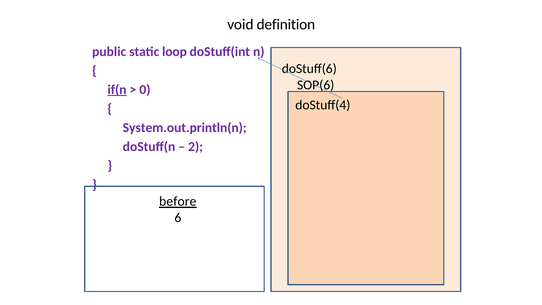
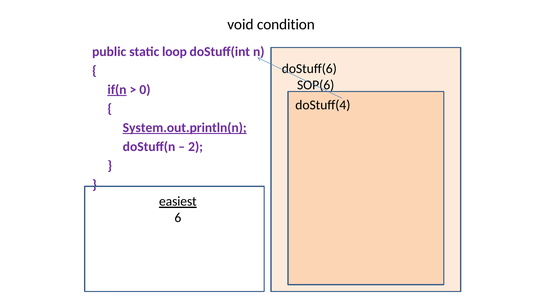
definition: definition -> condition (286, 24)
System.out.println(n underline: none -> present (185, 128)
before: before -> easiest (178, 201)
